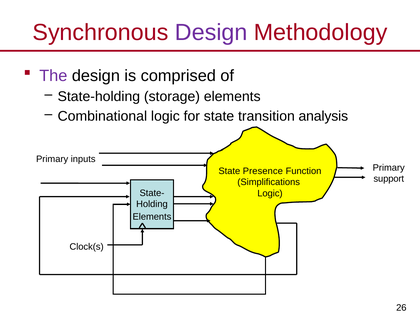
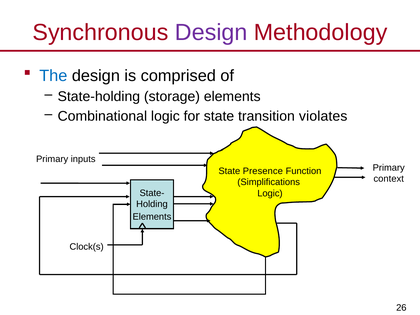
The colour: purple -> blue (53, 76)
analysis: analysis -> violates (323, 116)
support: support -> context (389, 179)
